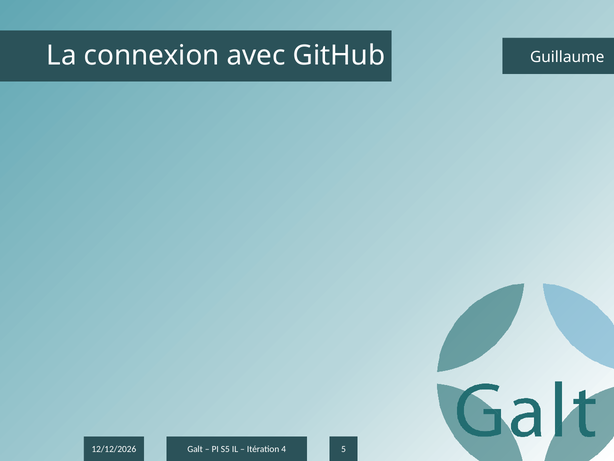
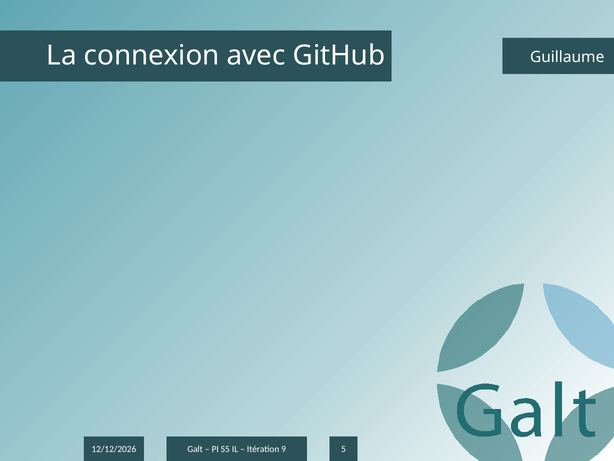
4: 4 -> 9 (284, 449)
